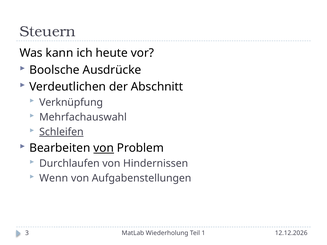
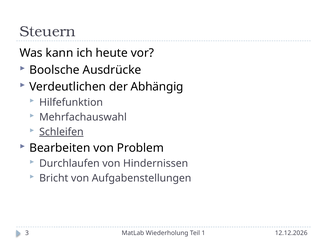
Abschnitt: Abschnitt -> Abhängig (157, 87)
Verknüpfung: Verknüpfung -> Hilfefunktion (71, 102)
von underline: present -> none (104, 148)
Wenn: Wenn -> Bricht (54, 178)
